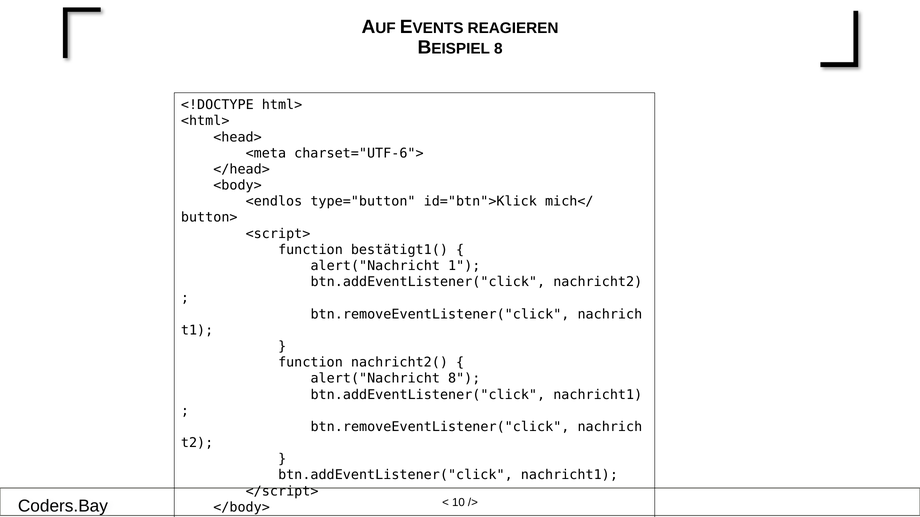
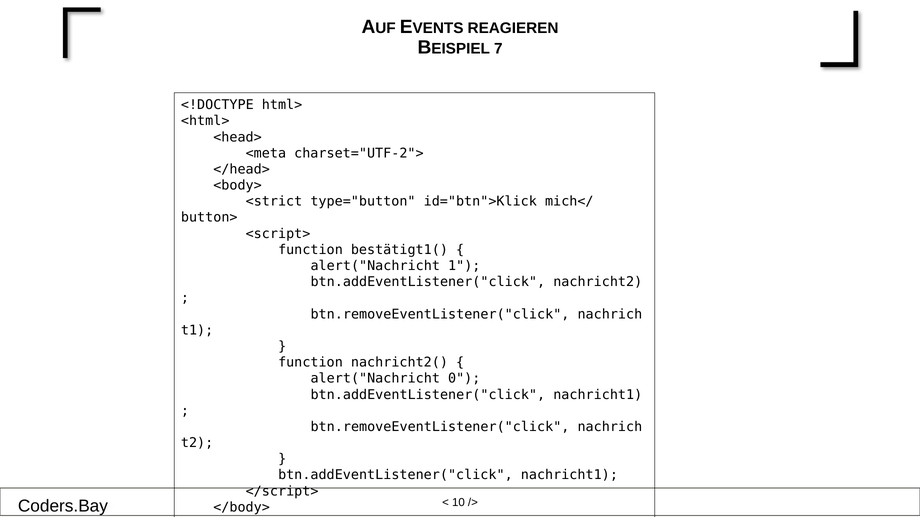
8: 8 -> 7 (498, 49)
charset="UTF-6">: charset="UTF-6"> -> charset="UTF-2"> (359, 153)
<endlos: <endlos -> <strict (274, 202)
alert("Nachricht 8: 8 -> 0 (464, 379)
